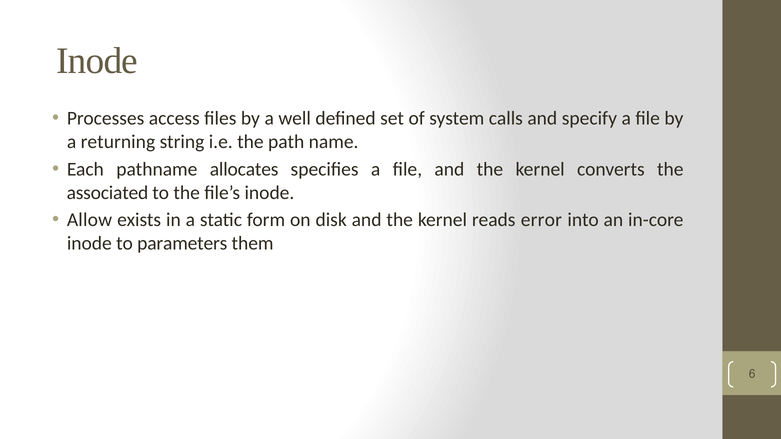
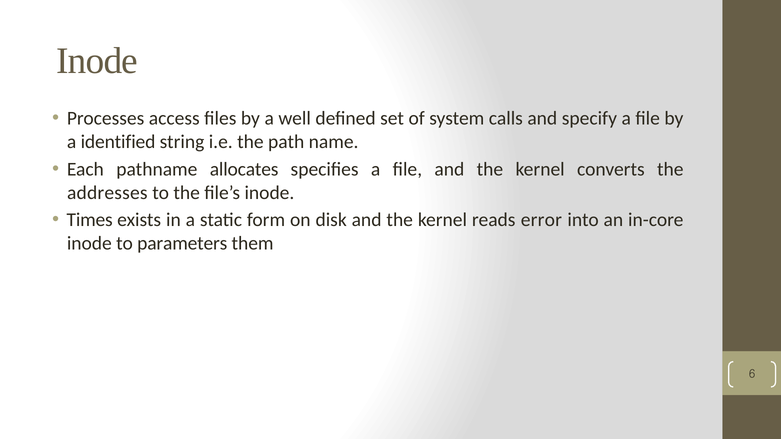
returning: returning -> identified (118, 142)
associated: associated -> addresses (107, 193)
Allow: Allow -> Times (90, 220)
